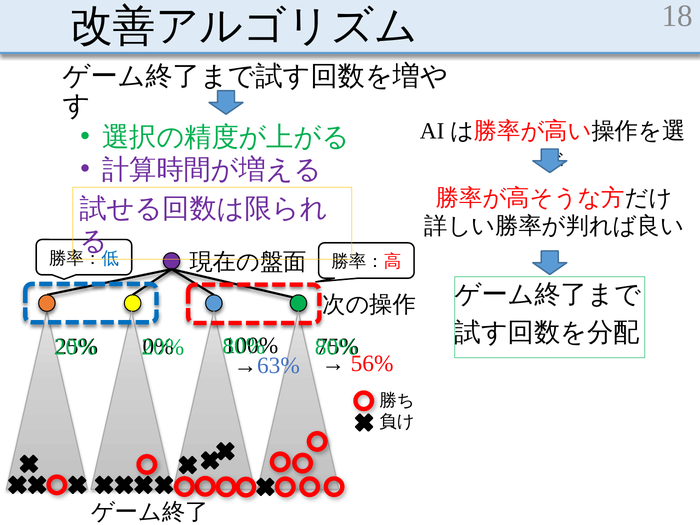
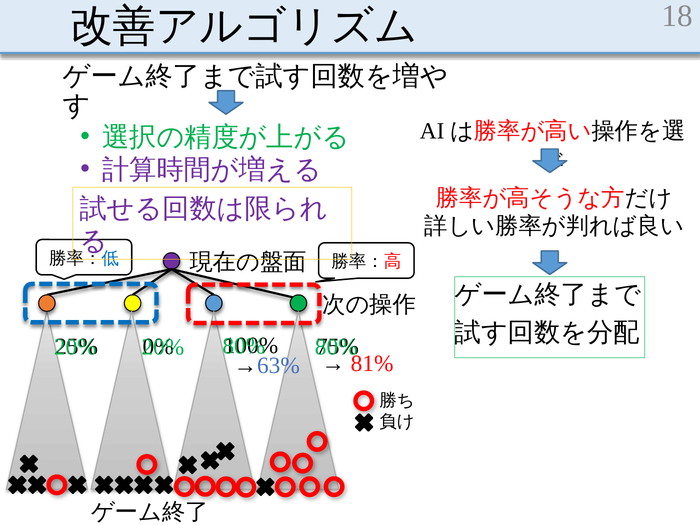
56%: 56% -> 81% (372, 363)
